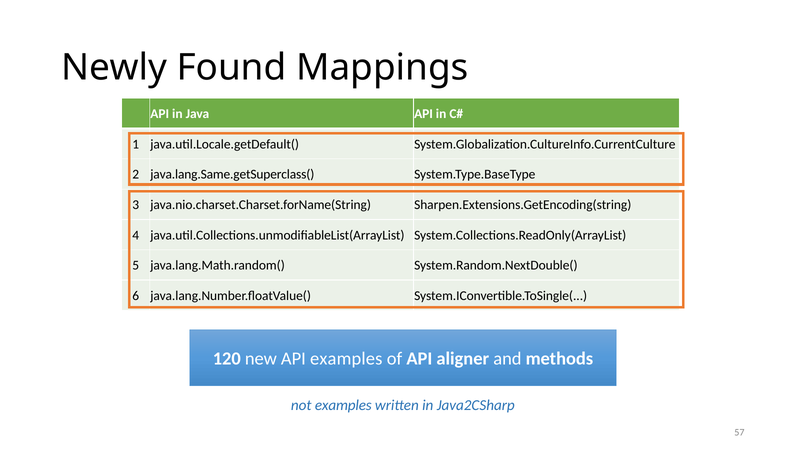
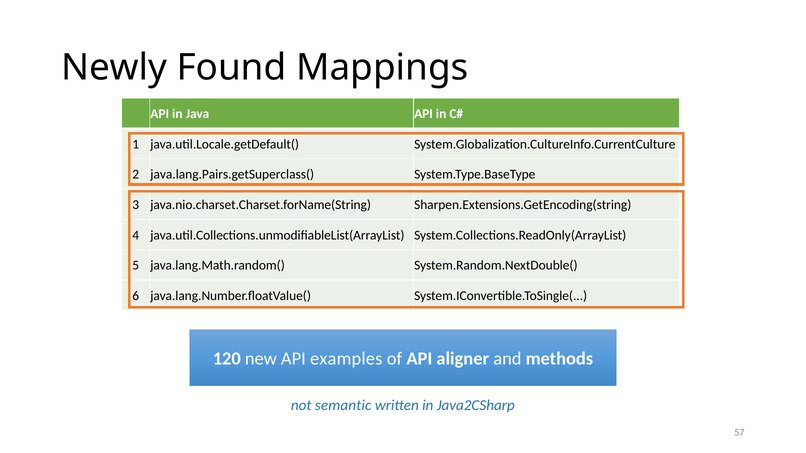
java.lang.Same.getSuperclass(: java.lang.Same.getSuperclass( -> java.lang.Pairs.getSuperclass( (232, 175)
not examples: examples -> semantic (343, 406)
